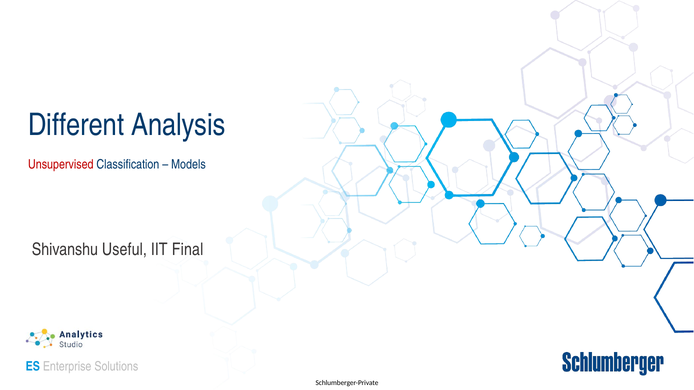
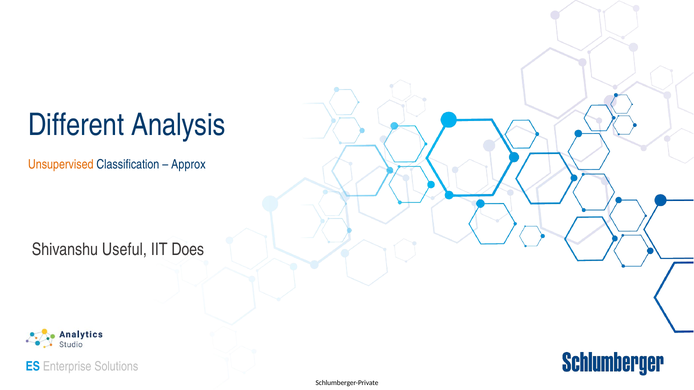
Unsupervised colour: red -> orange (61, 165)
Models: Models -> Approx (188, 165)
Final: Final -> Does (188, 250)
